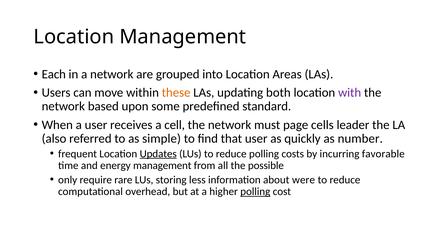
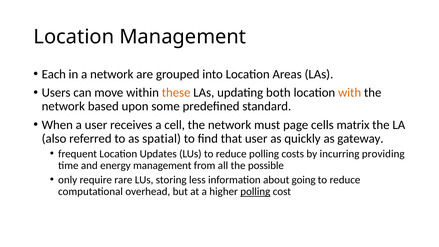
with colour: purple -> orange (350, 93)
leader: leader -> matrix (353, 125)
simple: simple -> spatial (162, 139)
number: number -> gateway (360, 139)
Updates underline: present -> none (158, 154)
favorable: favorable -> providing (383, 154)
were: were -> going (304, 180)
